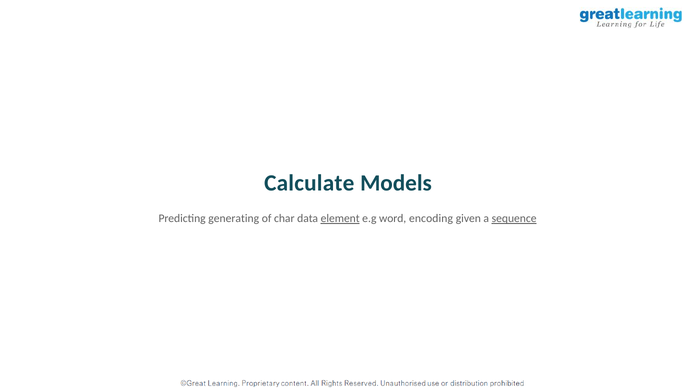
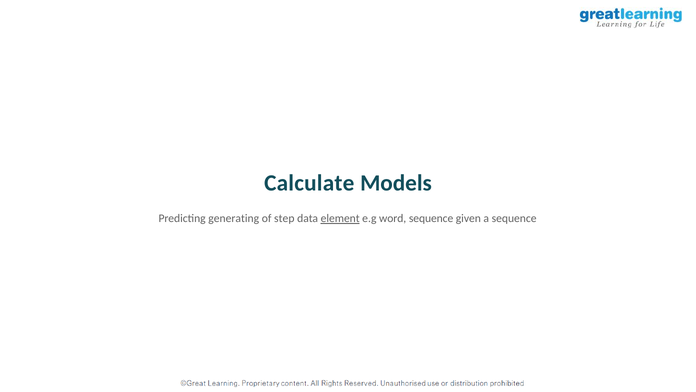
char: char -> step (284, 218)
word encoding: encoding -> sequence (431, 218)
sequence underline: present -> none (514, 218)
